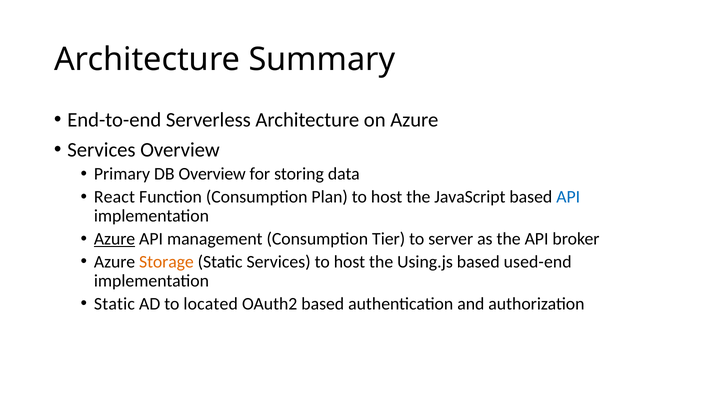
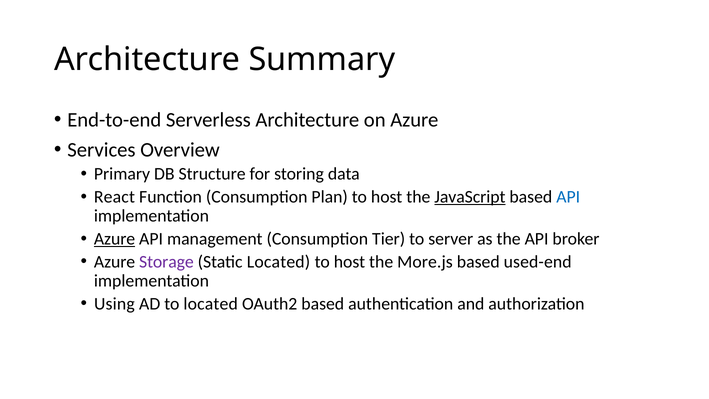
DB Overview: Overview -> Structure (212, 174)
JavaScript underline: none -> present (470, 197)
Storage colour: orange -> purple (166, 262)
Static Services: Services -> Located (279, 262)
Using.js: Using.js -> More.js (425, 262)
Static: Static -> Using (114, 304)
